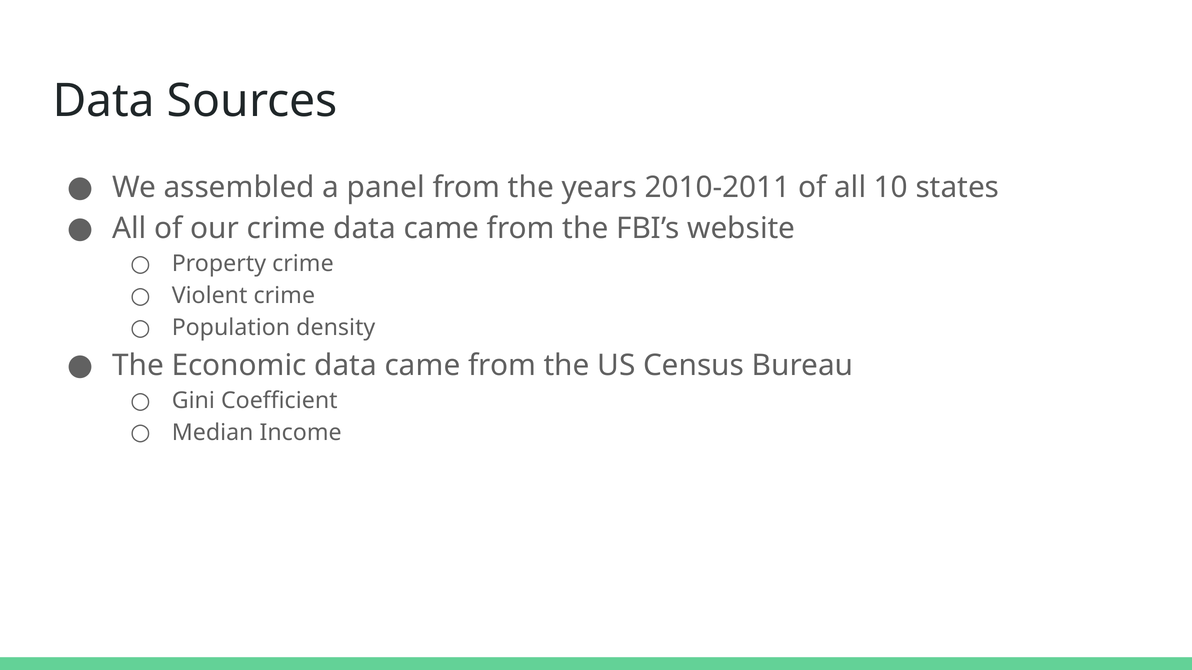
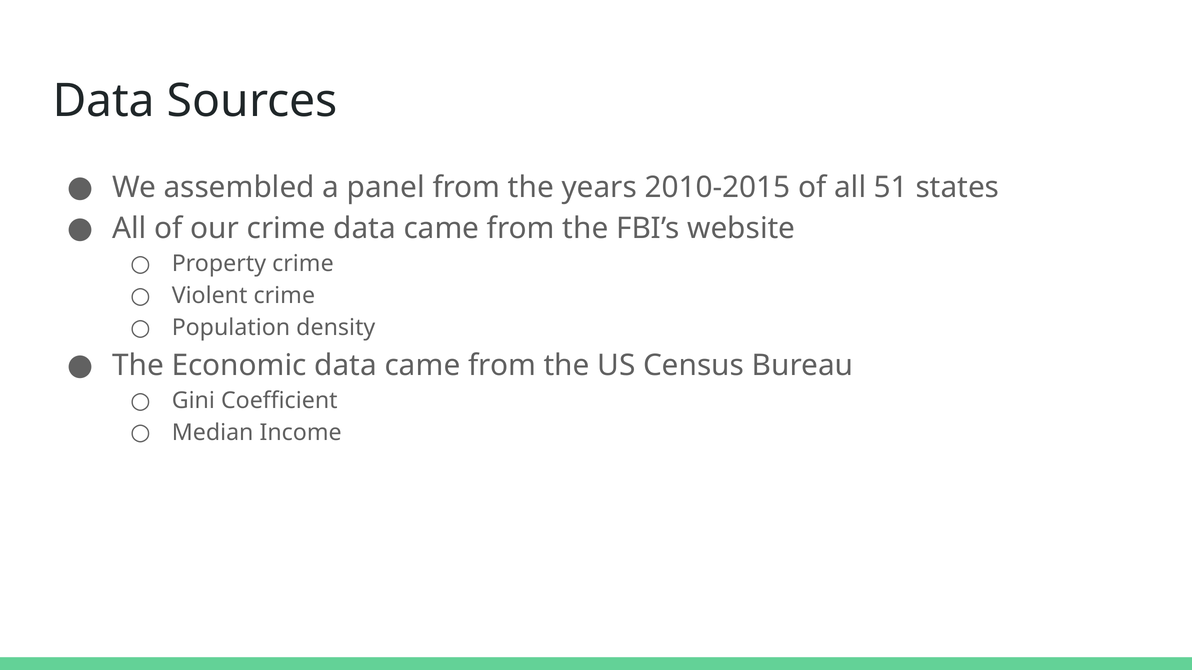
2010-2011: 2010-2011 -> 2010-2015 (718, 187)
10: 10 -> 51 (891, 187)
